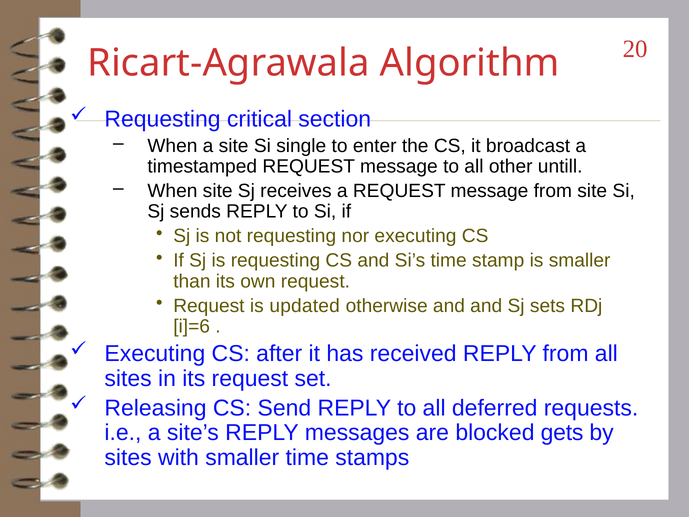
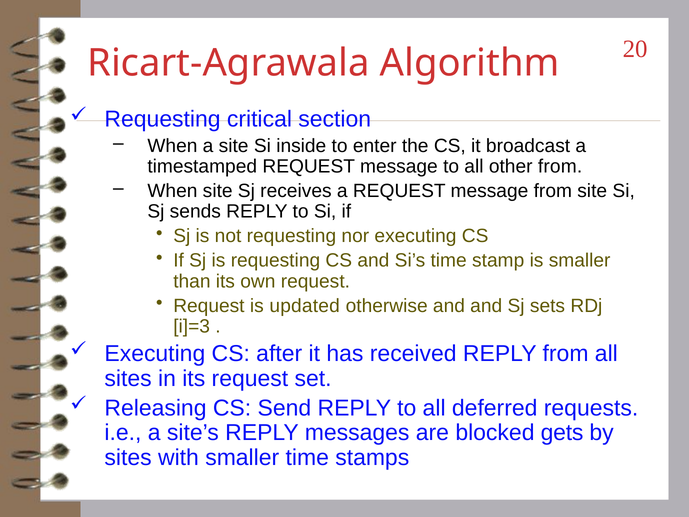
single: single -> inside (301, 146)
other untill: untill -> from (560, 166)
i]=6: i]=6 -> i]=3 (192, 326)
